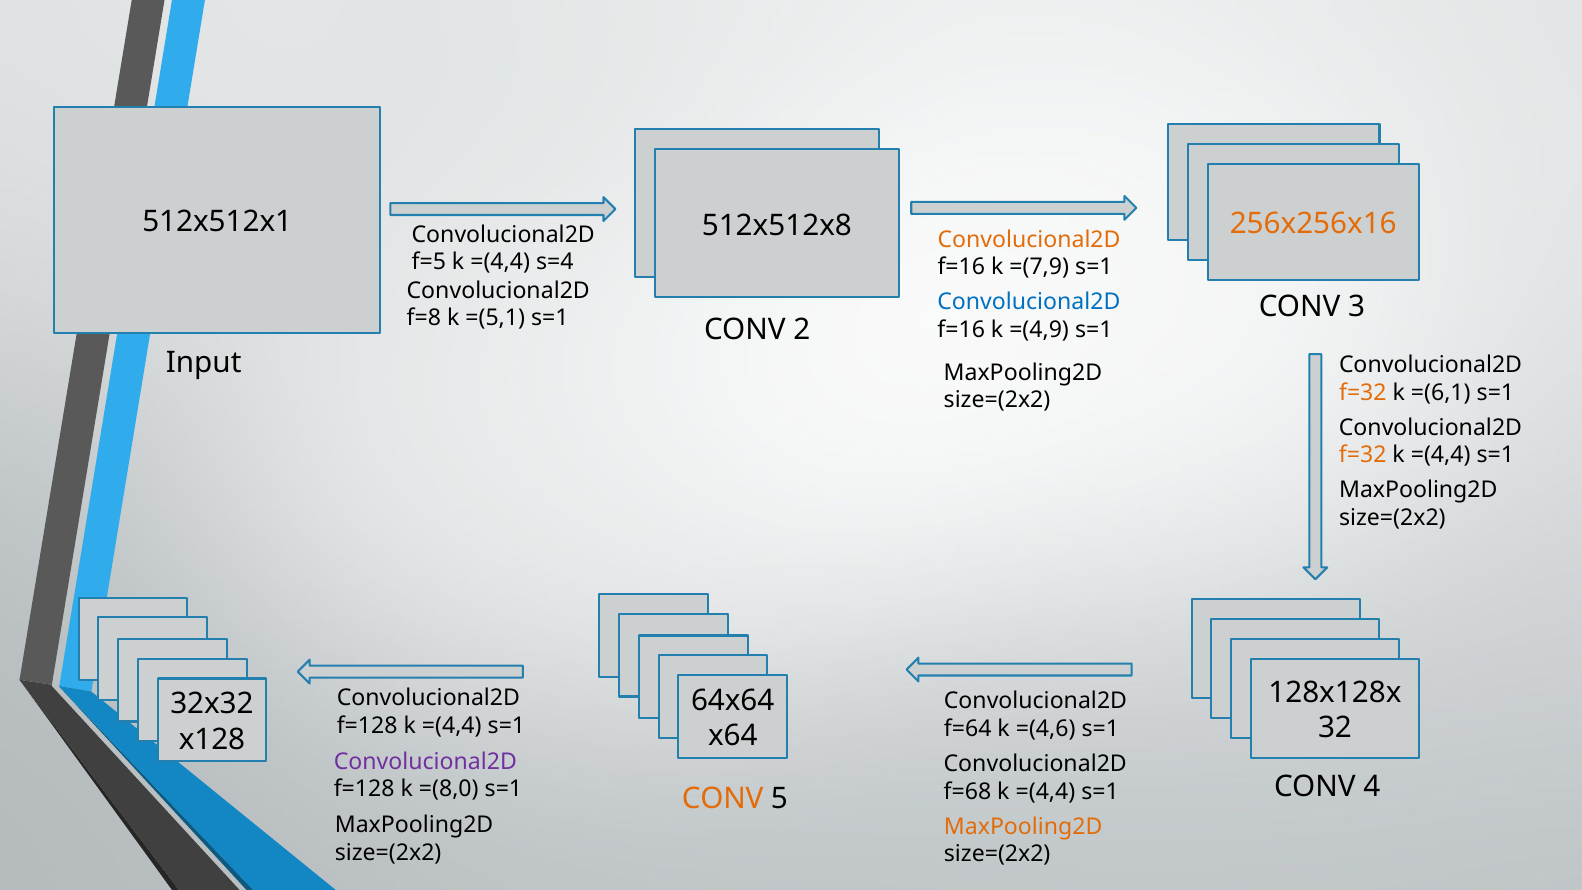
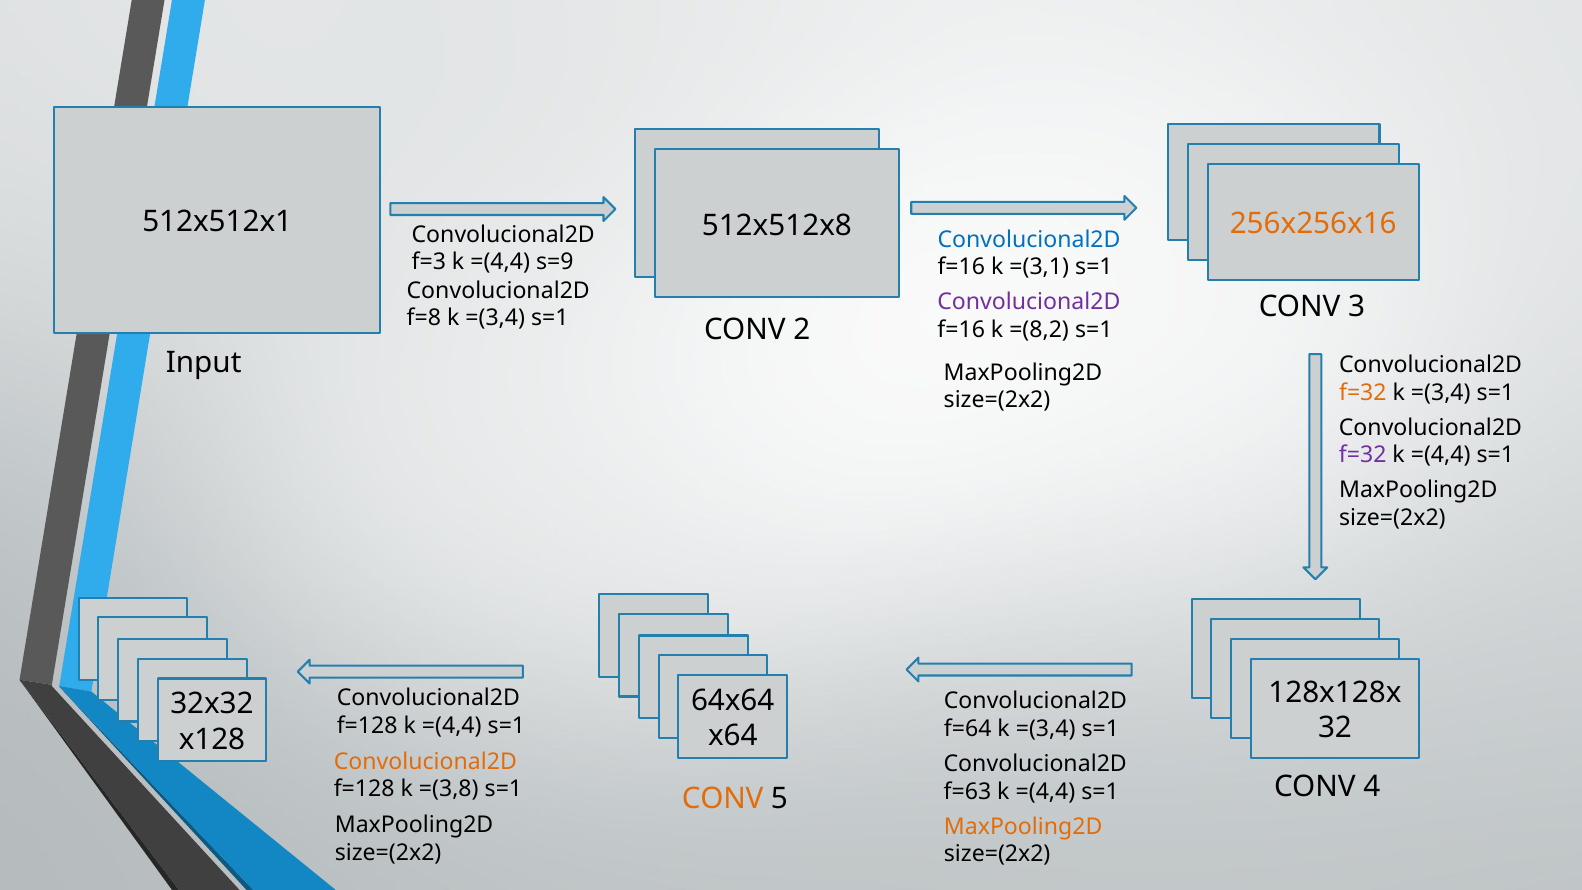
Convolucional2D colour: orange -> blue (1029, 239)
f=5: f=5 -> f=3 (429, 262)
s=4: s=4 -> s=9 (555, 262)
=(7,9: =(7,9 -> =(3,1 (1039, 267)
Convolucional2D colour: blue -> purple (1029, 302)
f=8 k =(5,1: =(5,1 -> =(3,4 (495, 318)
=(4,9: =(4,9 -> =(8,2 (1039, 330)
=(6,1: =(6,1 -> =(3,4 (1441, 393)
f=32 colour: orange -> purple (1363, 455)
f=64 k =(4,6: =(4,6 -> =(3,4 (1046, 729)
Convolucional2D colour: purple -> orange (425, 761)
=(8,0: =(8,0 -> =(3,8 (449, 789)
f=68: f=68 -> f=63 (968, 791)
